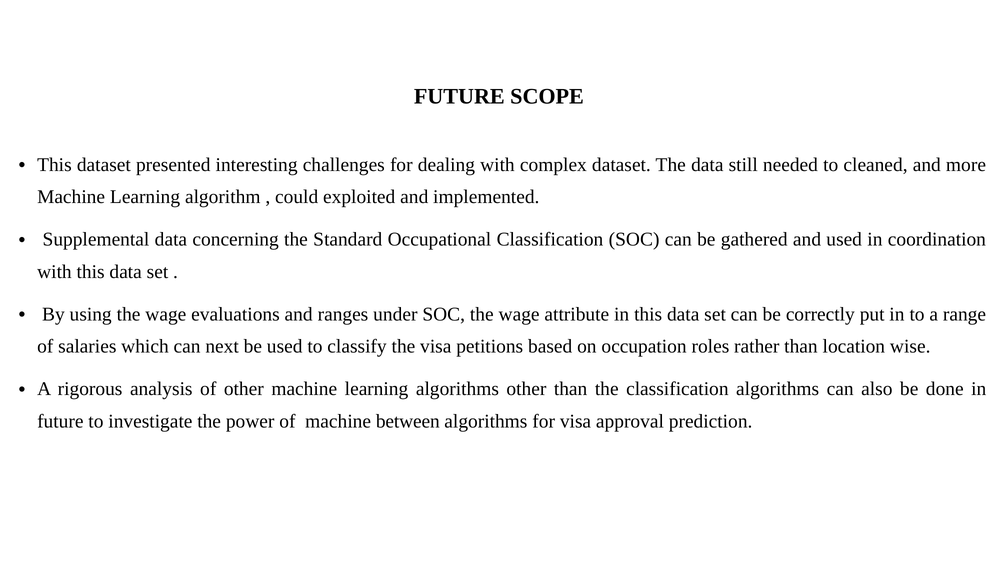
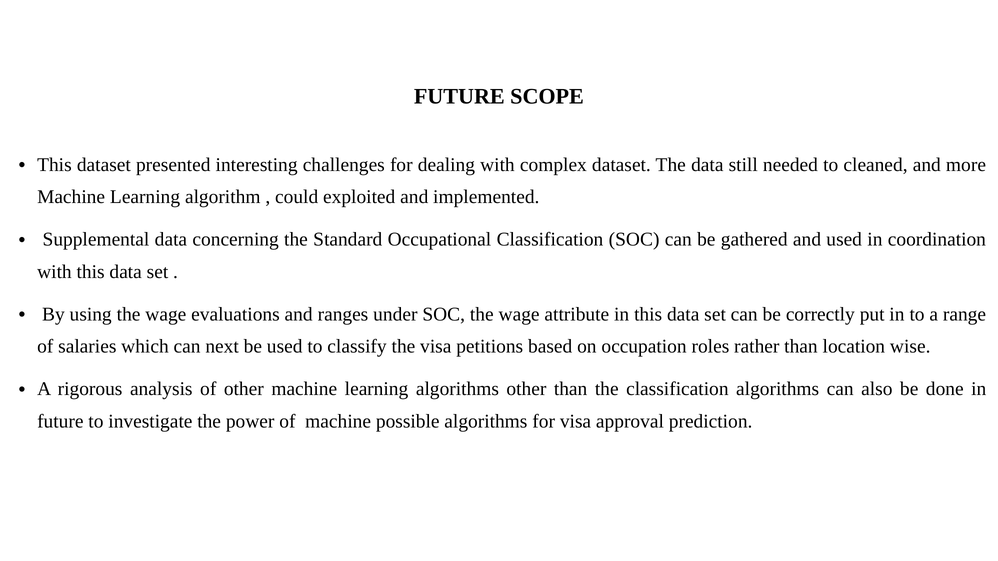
between: between -> possible (408, 421)
